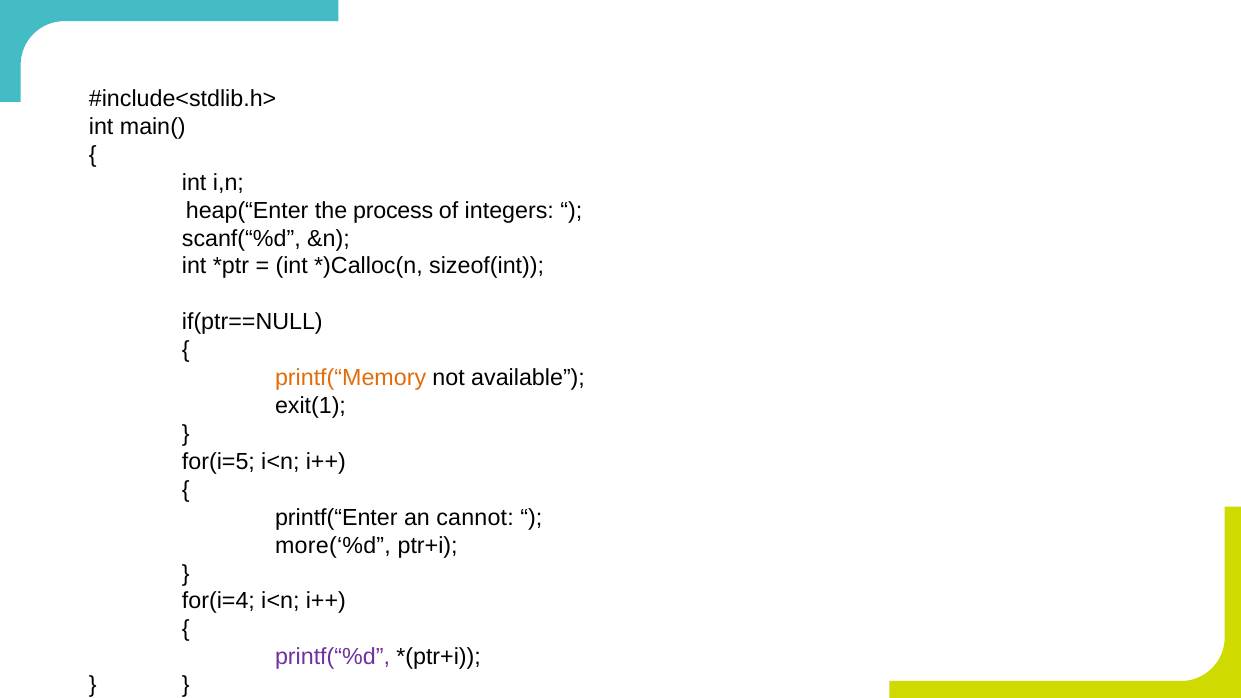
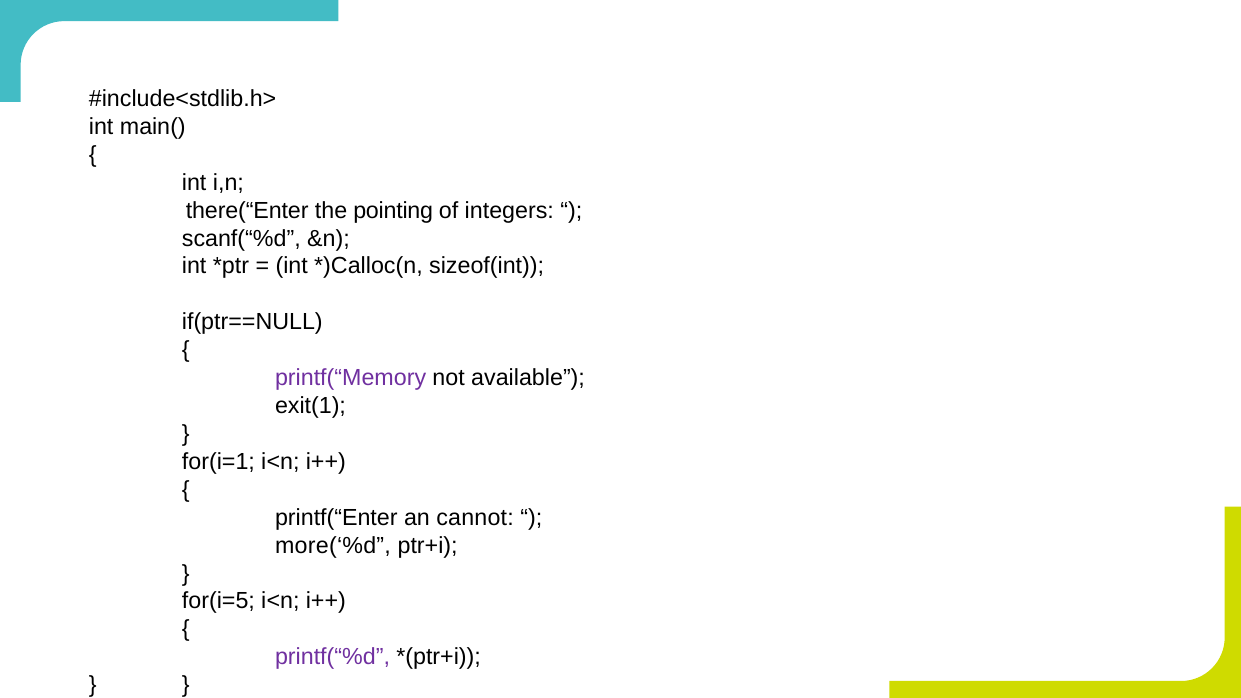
heap(“Enter: heap(“Enter -> there(“Enter (247, 210)
process: process -> pointing (393, 210)
printf(“Memory colour: orange -> purple (351, 378)
for(i=5: for(i=5 -> for(i=1 (218, 462)
for(i=4: for(i=4 -> for(i=5 (218, 601)
